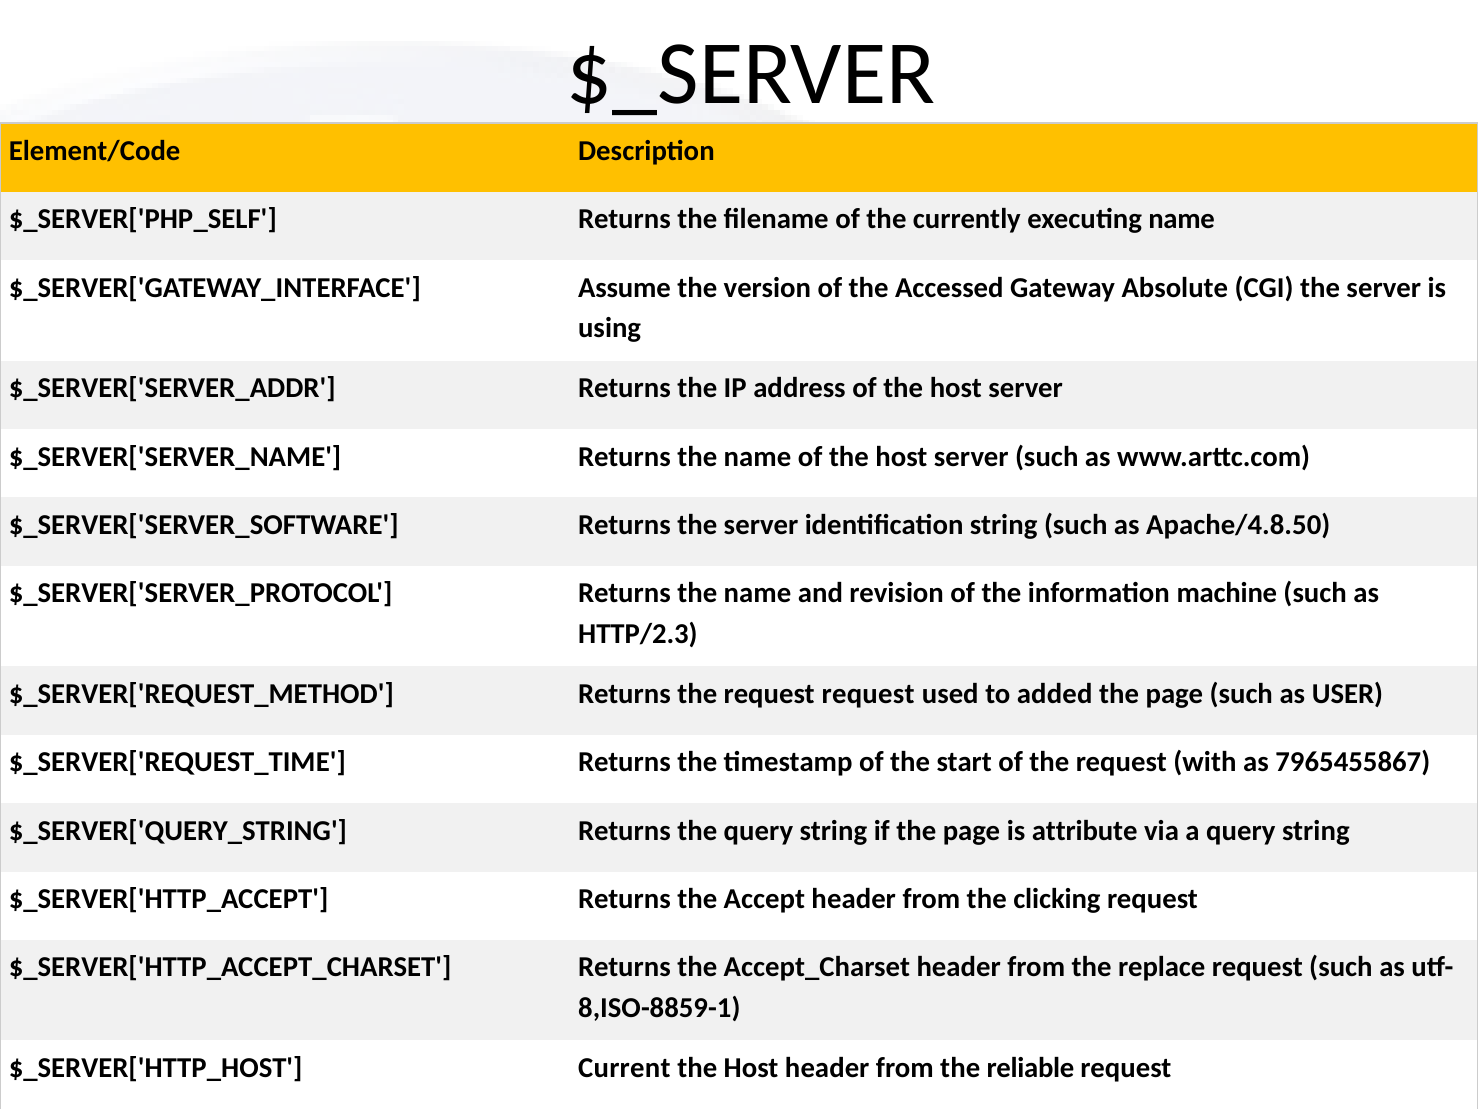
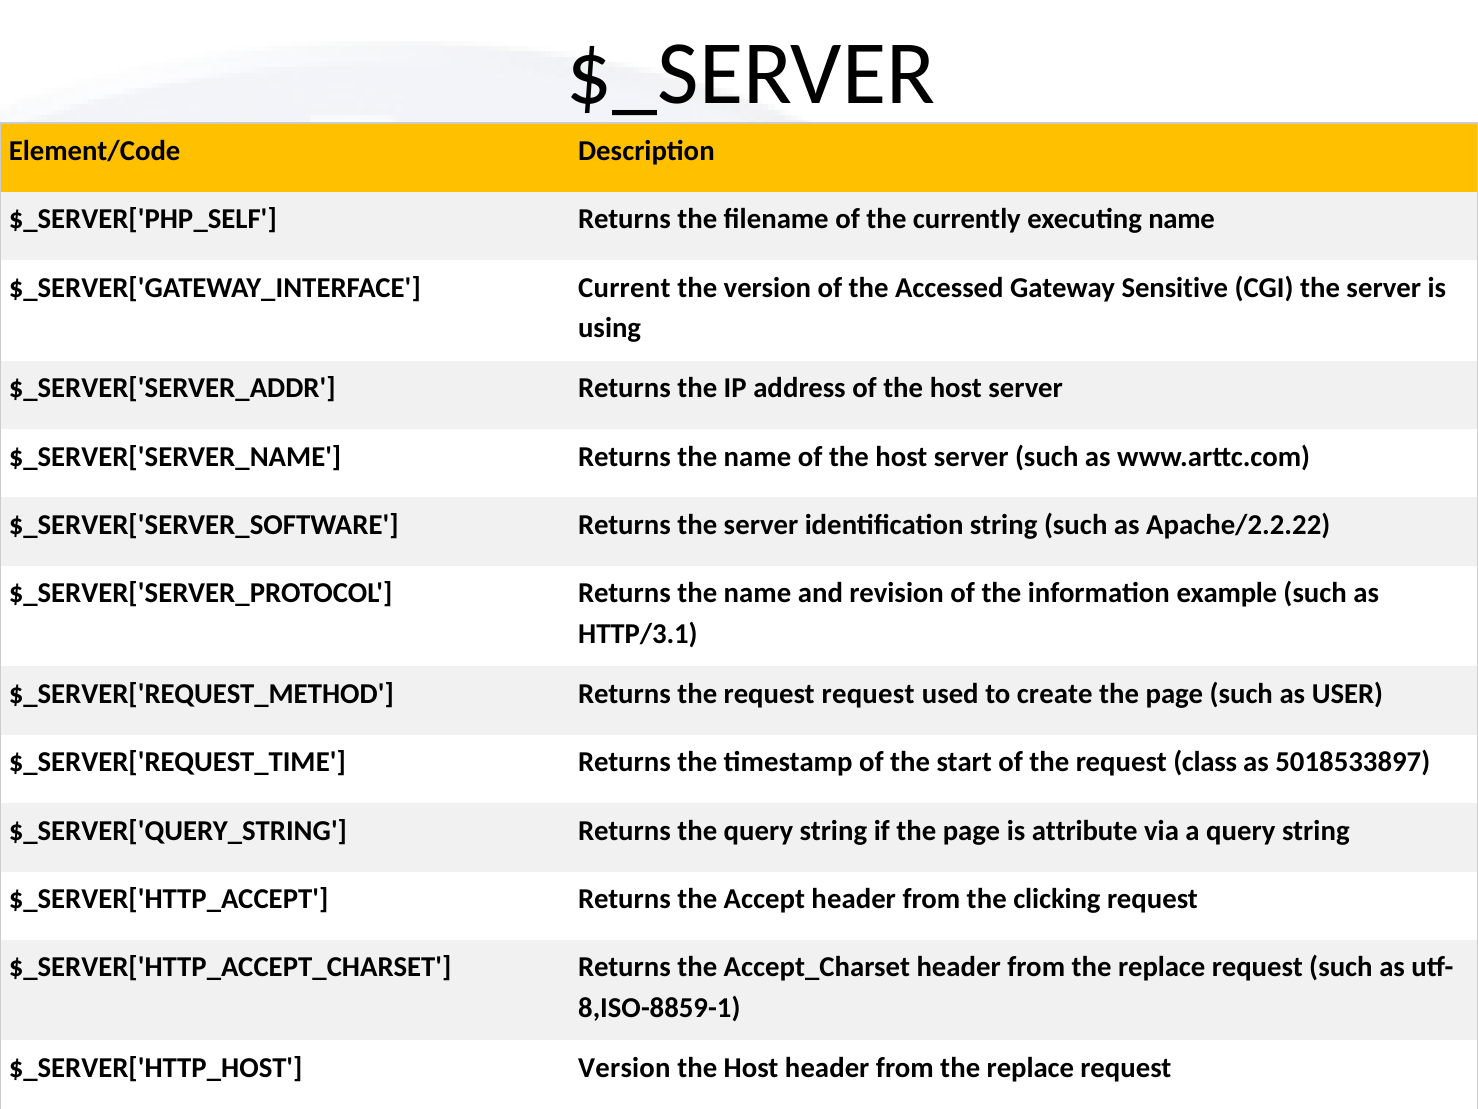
Assume: Assume -> Current (624, 287)
Absolute: Absolute -> Sensitive (1175, 287)
Apache/4.8.50: Apache/4.8.50 -> Apache/2.2.22 (1238, 525)
machine: machine -> example (1227, 593)
HTTP/2.3: HTTP/2.3 -> HTTP/3.1 (638, 633)
added: added -> create (1055, 694)
with: with -> class (1205, 762)
7965455867: 7965455867 -> 5018533897 (1353, 762)
Current: Current -> Version (624, 1068)
reliable: reliable -> replace (1030, 1068)
